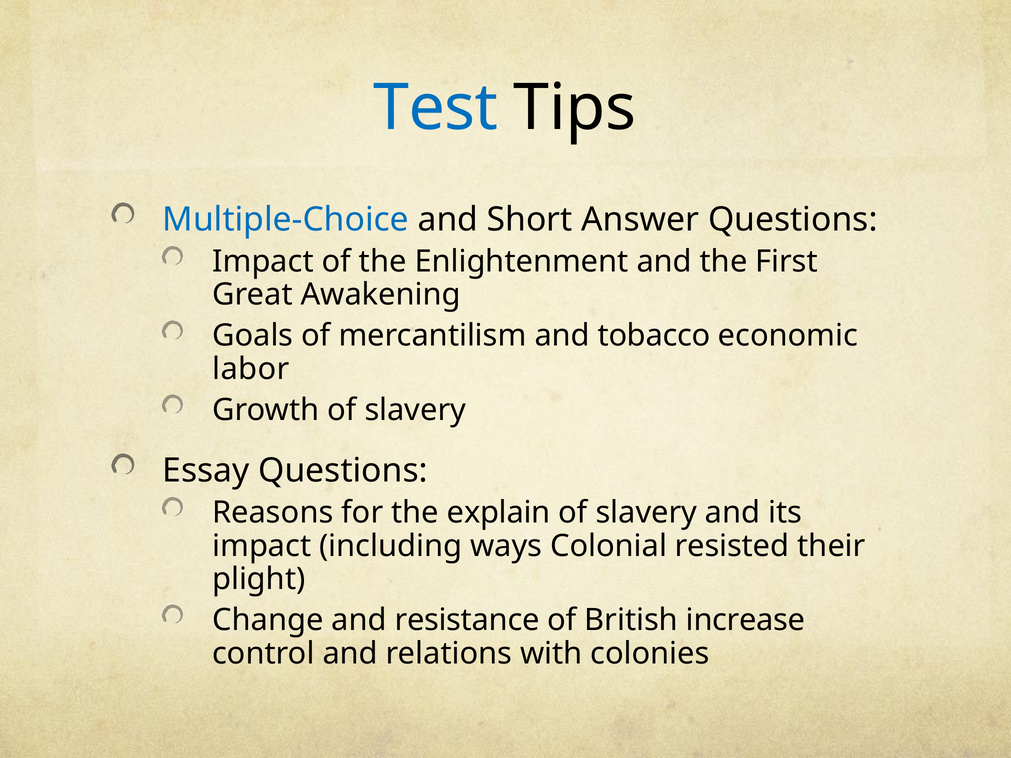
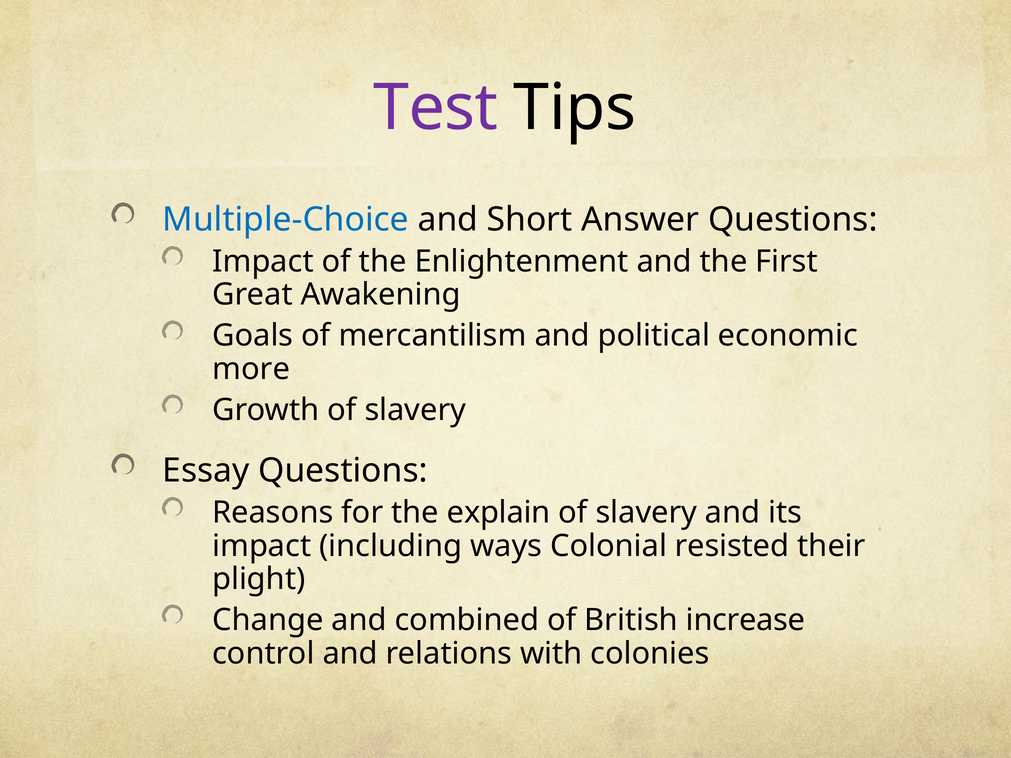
Test colour: blue -> purple (436, 108)
tobacco: tobacco -> political (654, 336)
labor: labor -> more (251, 369)
resistance: resistance -> combined (467, 620)
